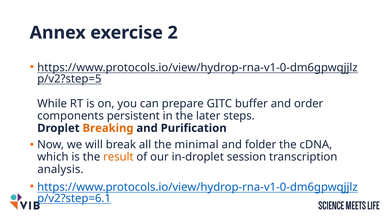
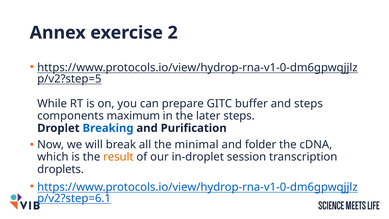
and order: order -> steps (309, 104)
persistent: persistent -> maximum (133, 116)
Breaking colour: orange -> blue (108, 128)
analysis: analysis -> droplets (61, 169)
